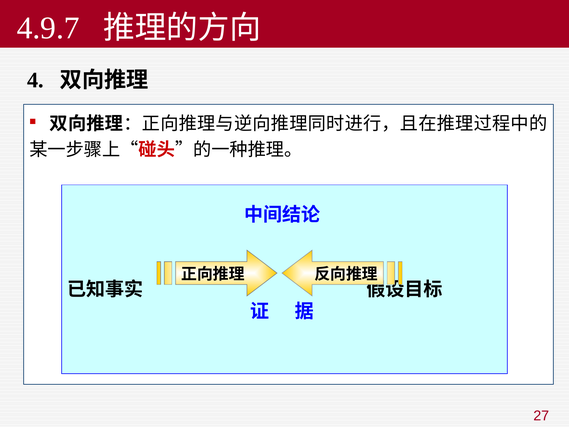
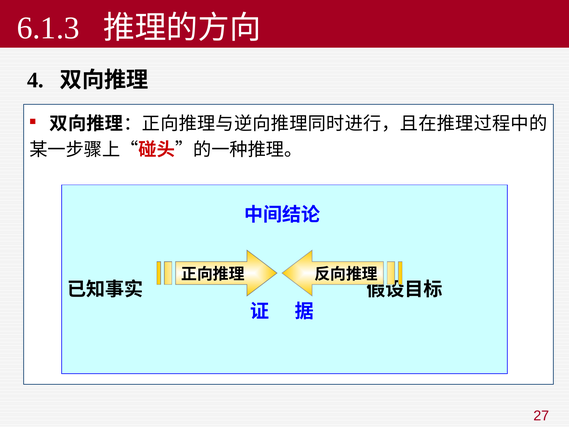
4.9.7: 4.9.7 -> 6.1.3 (48, 28)
